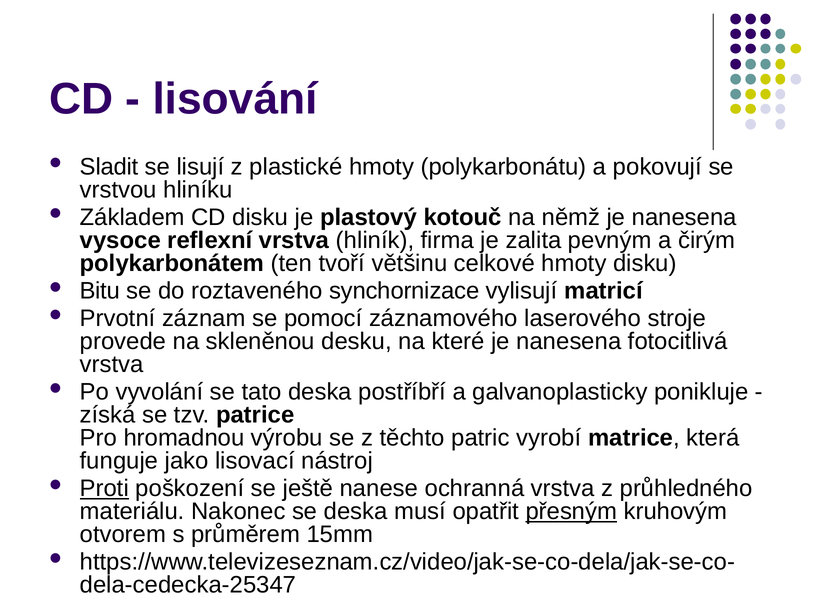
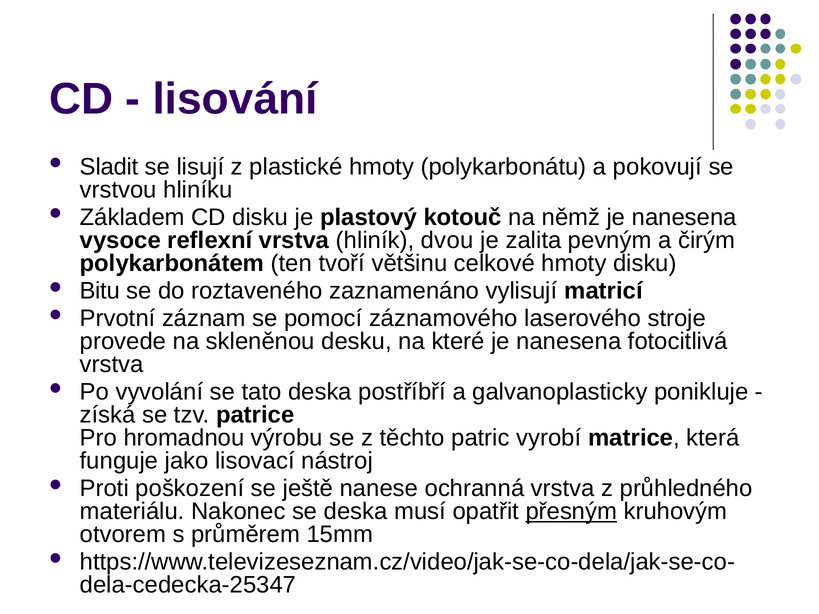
firma: firma -> dvou (447, 240)
synchornizace: synchornizace -> zaznamenáno (404, 291)
Proti underline: present -> none (104, 489)
